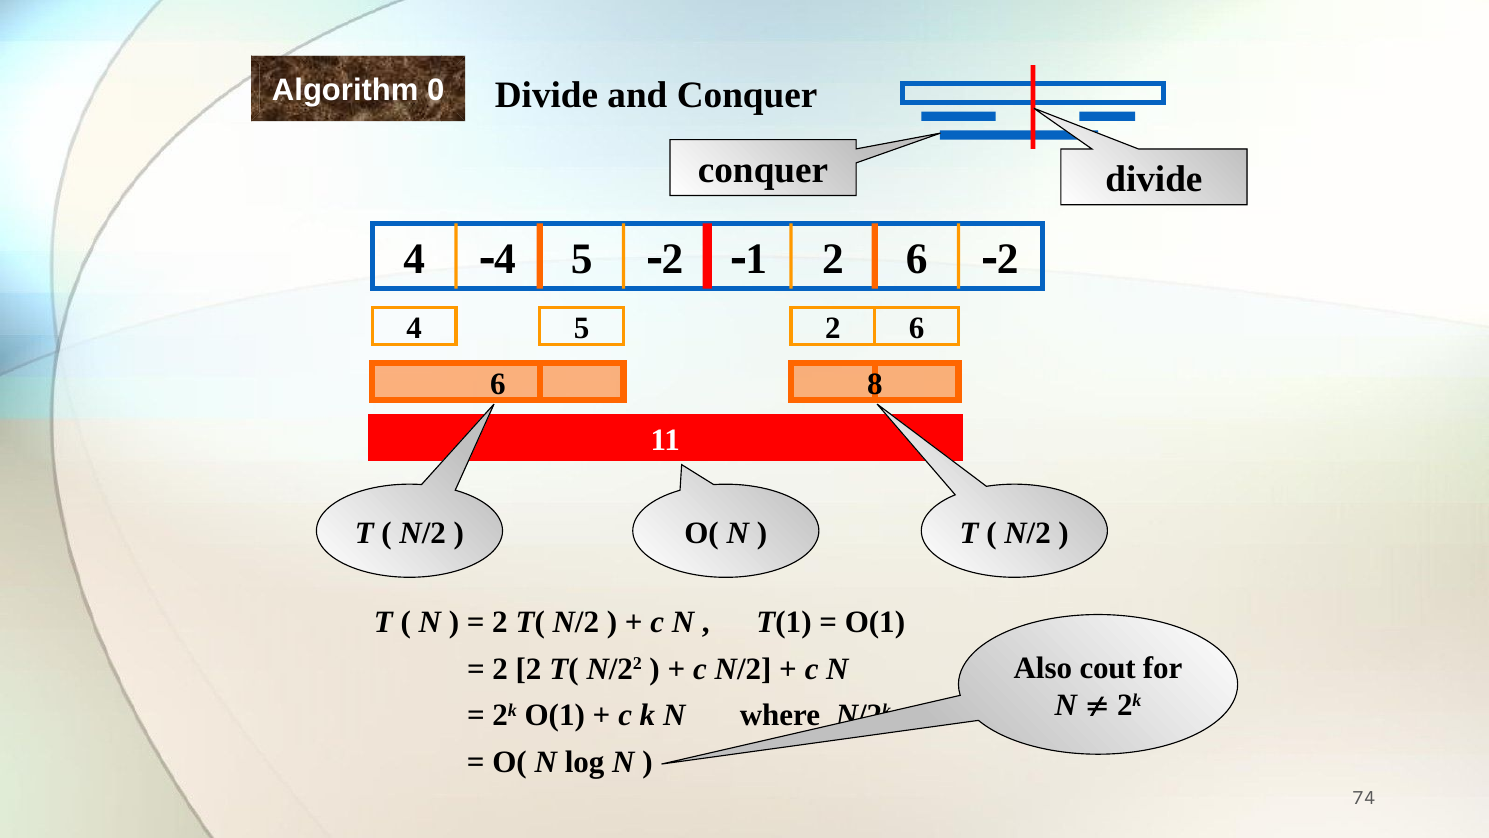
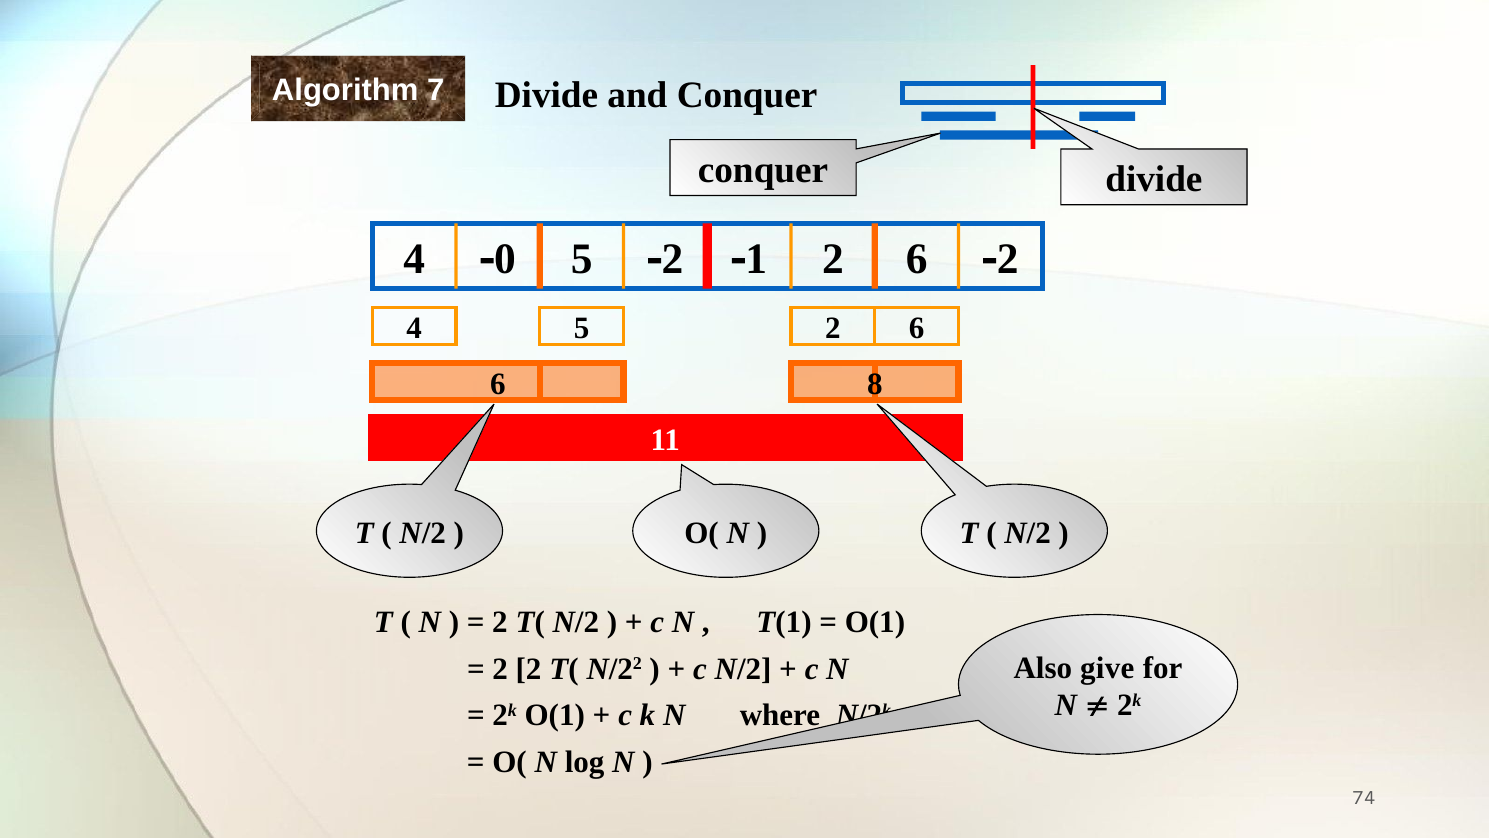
0: 0 -> 7 (436, 91)
4: 4 -> 0 (505, 259)
cout: cout -> give (1107, 668)
